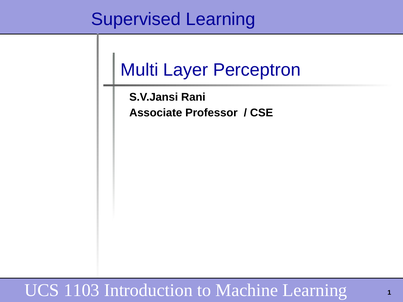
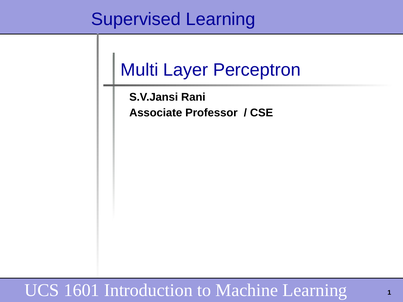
1103: 1103 -> 1601 (82, 290)
